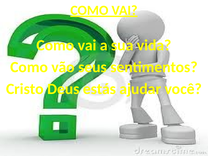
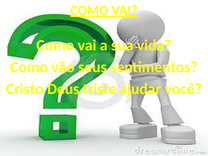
estás: estás -> triste (99, 89)
